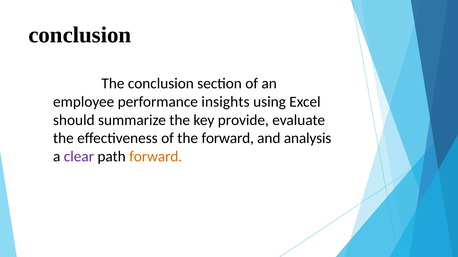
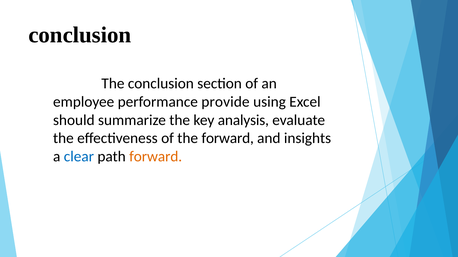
insights: insights -> provide (225, 102)
provide: provide -> analysis (243, 120)
analysis: analysis -> insights (308, 139)
clear colour: purple -> blue (79, 157)
